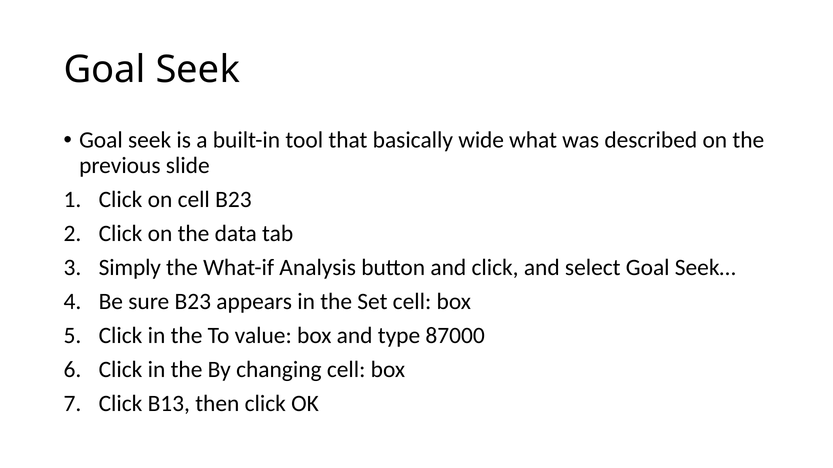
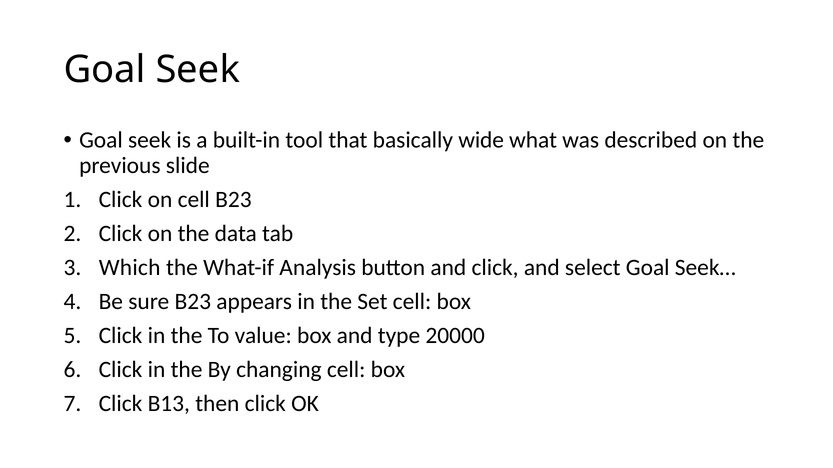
Simply: Simply -> Which (130, 268)
87000: 87000 -> 20000 (455, 336)
